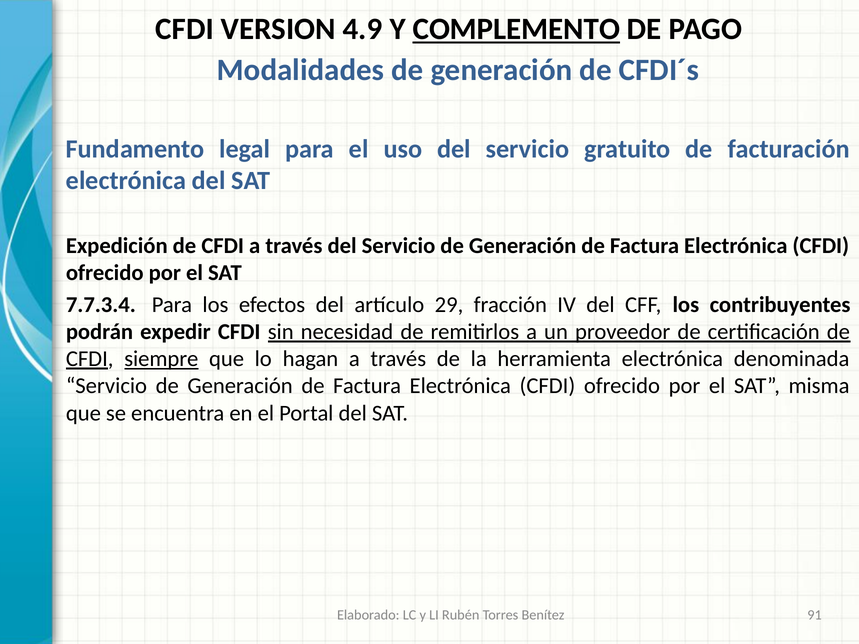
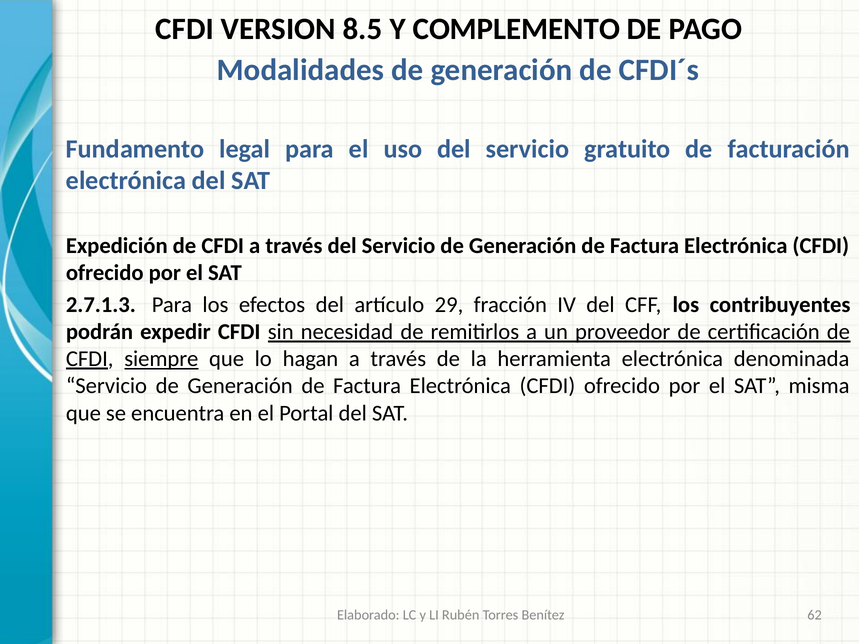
4.9: 4.9 -> 8.5 (363, 29)
COMPLEMENTO underline: present -> none (516, 29)
7.7.3.4: 7.7.3.4 -> 2.7.1.3 (101, 305)
91: 91 -> 62 (815, 615)
